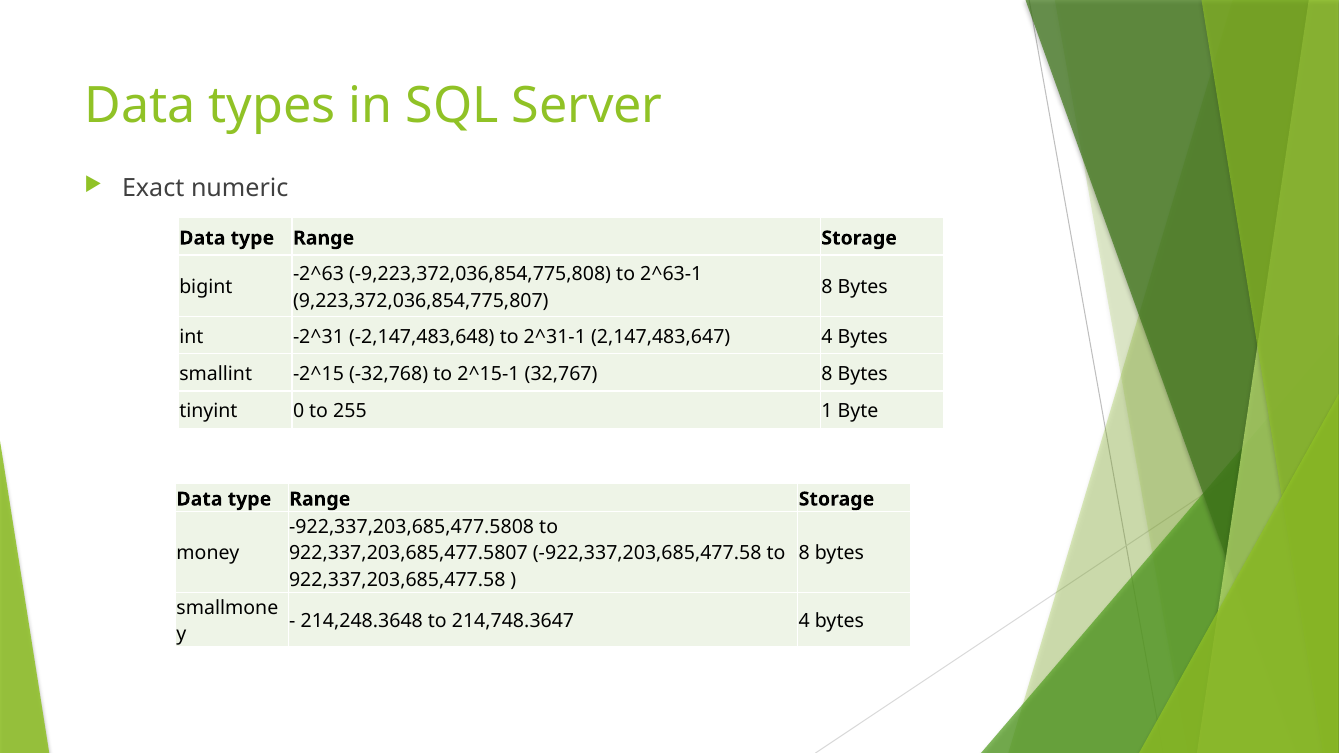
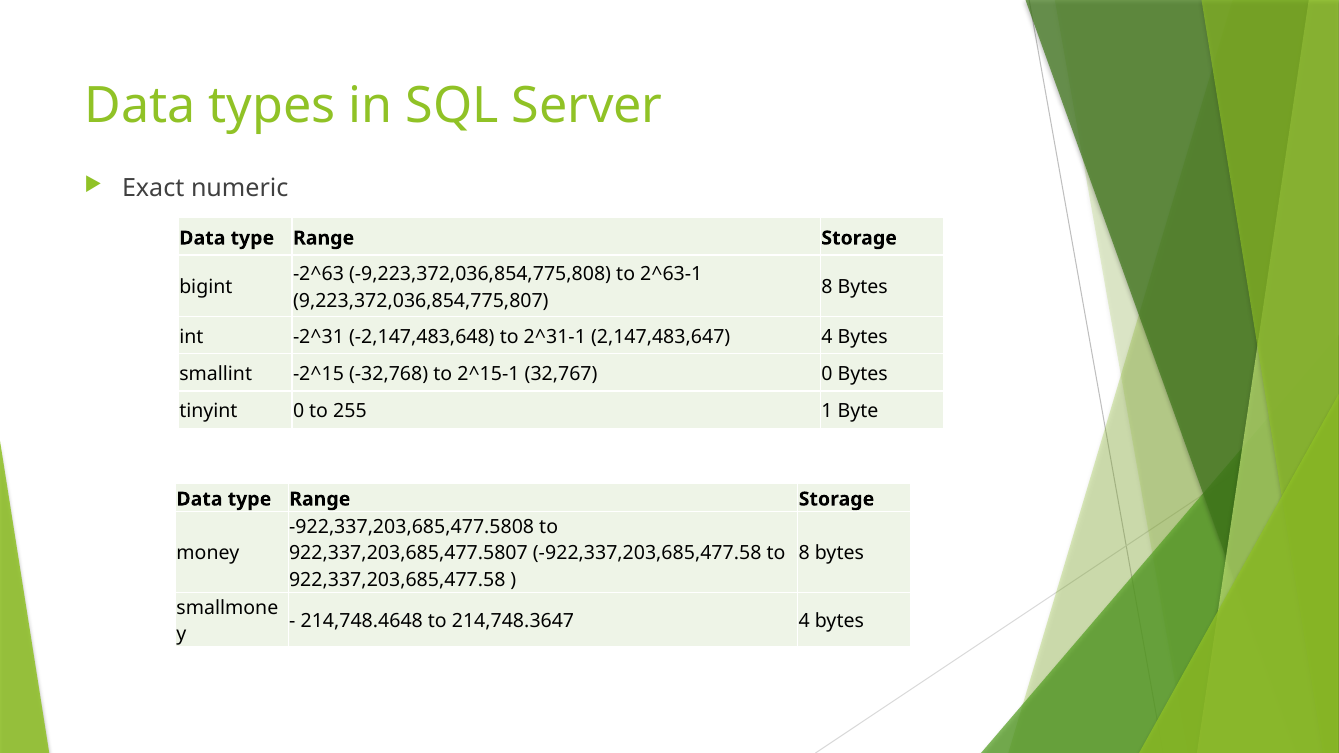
32,767 8: 8 -> 0 (827, 374)
214,248.3648: 214,248.3648 -> 214,748.4648 (362, 621)
